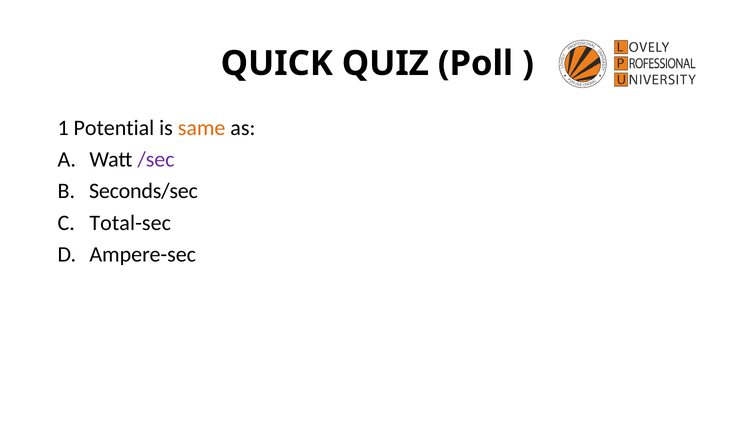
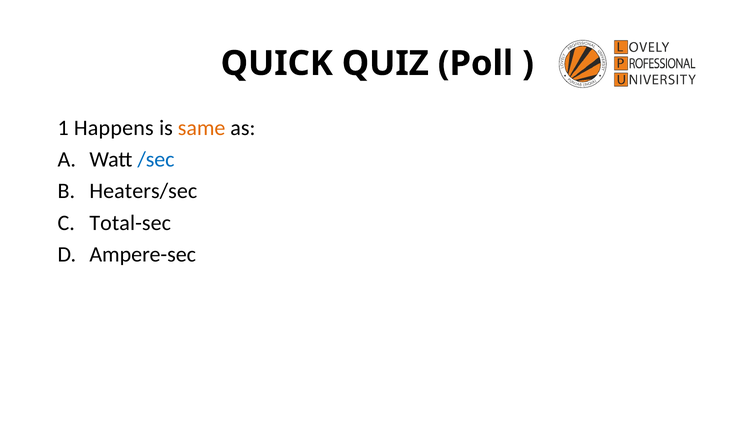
Potential: Potential -> Happens (114, 128)
/sec colour: purple -> blue (156, 159)
Seconds/sec: Seconds/sec -> Heaters/sec (143, 191)
